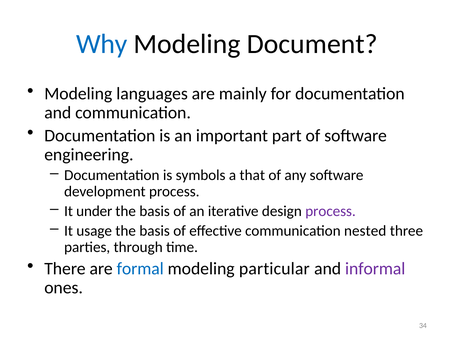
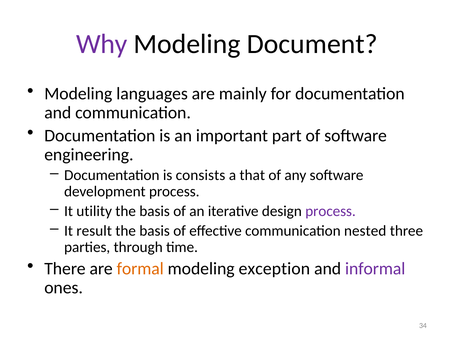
Why colour: blue -> purple (102, 44)
symbols: symbols -> consists (200, 175)
under: under -> utility (94, 211)
usage: usage -> result (94, 230)
formal colour: blue -> orange (140, 268)
particular: particular -> exception (274, 268)
